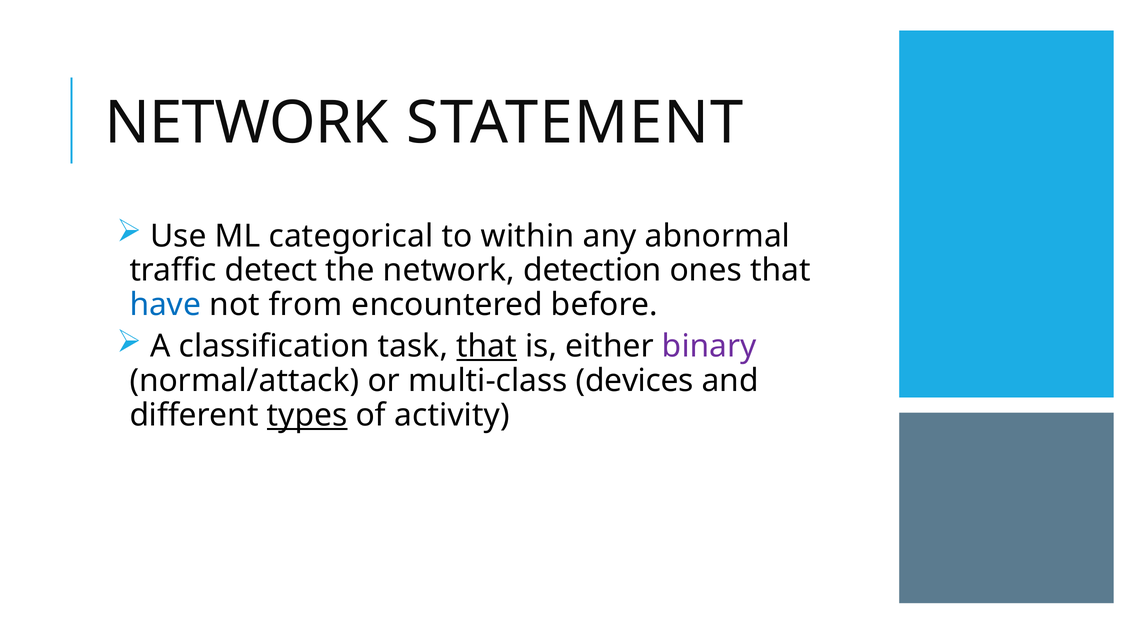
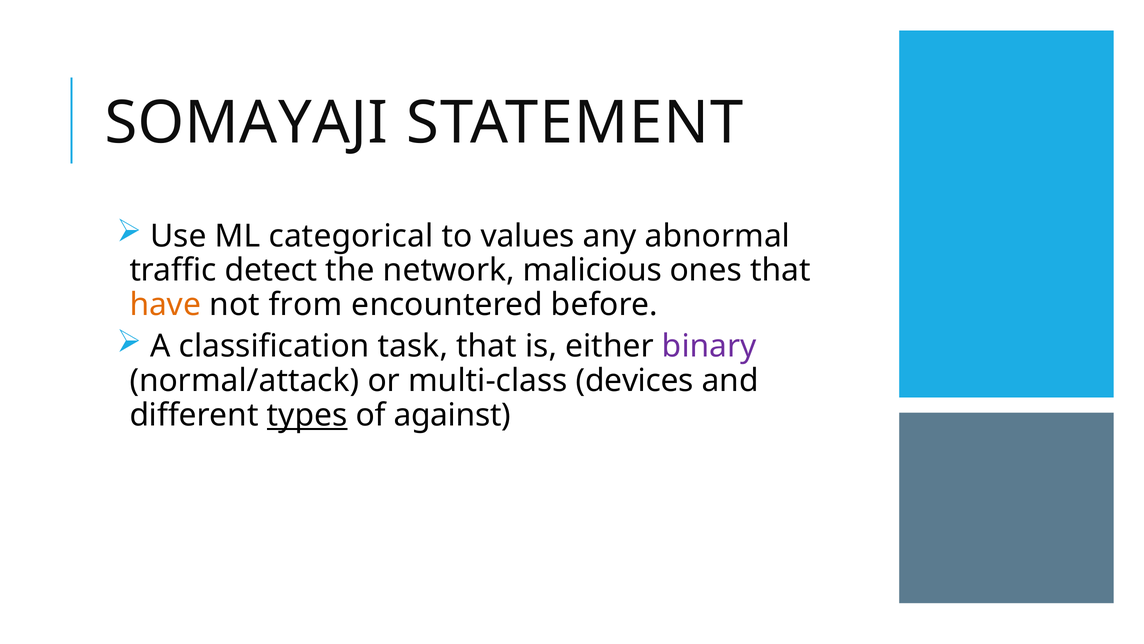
NETWORK: NETWORK -> SOMAYAJI (246, 123)
within: within -> values (528, 236)
detection: detection -> malicious (592, 270)
have colour: blue -> orange (165, 305)
that underline: present -> none (487, 346)
activity: activity -> against (452, 415)
